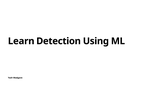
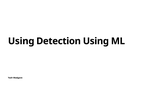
Learn: Learn -> Using (21, 41)
